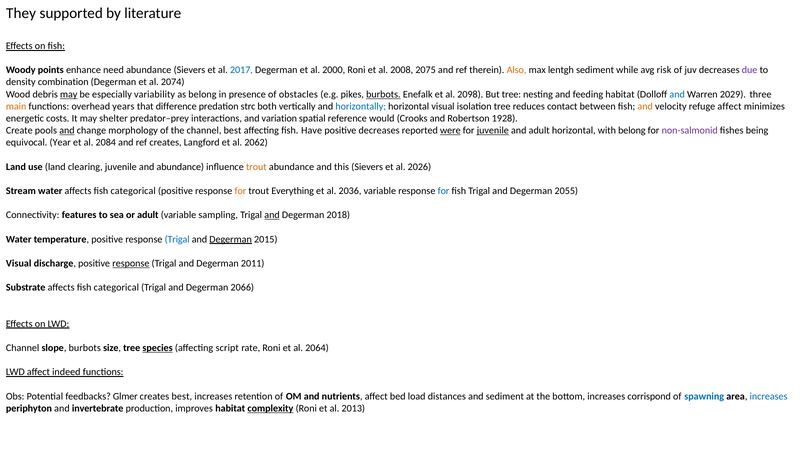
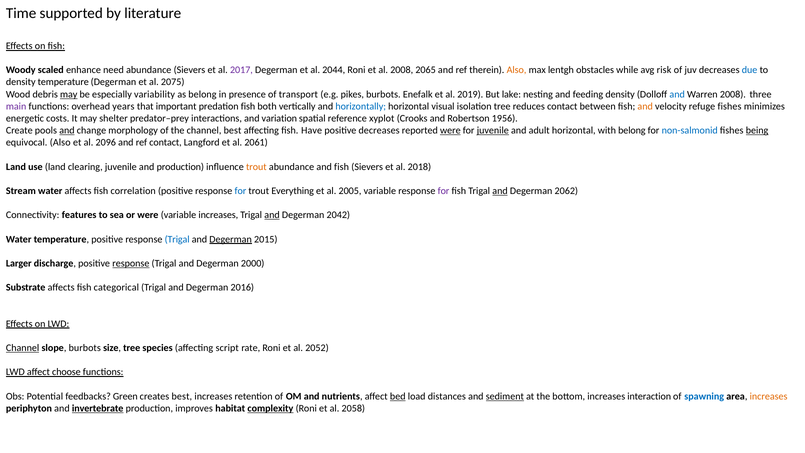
They: They -> Time (21, 13)
points: points -> scaled (51, 70)
2017 colour: blue -> purple (241, 70)
2000: 2000 -> 2044 (334, 70)
2075: 2075 -> 2065 (426, 70)
lentgh sediment: sediment -> obstacles (595, 70)
due colour: purple -> blue (750, 70)
density combination: combination -> temperature (63, 82)
2074: 2074 -> 2075 (173, 82)
obstacles: obstacles -> transport (298, 94)
burbots underline: present -> none (383, 94)
2098: 2098 -> 2019 (470, 94)
But tree: tree -> lake (511, 94)
feeding habitat: habitat -> density (620, 94)
Warren 2029: 2029 -> 2008 (733, 94)
main colour: orange -> purple (16, 106)
difference: difference -> important (176, 106)
predation strc: strc -> fish (248, 106)
refuge affect: affect -> fishes (730, 106)
would: would -> xyplot (382, 118)
1928: 1928 -> 1956 (505, 118)
non-salmonid colour: purple -> blue (690, 130)
being underline: none -> present (757, 130)
equivocal Year: Year -> Also (60, 143)
2084: 2084 -> 2096 (106, 143)
ref creates: creates -> contact (166, 143)
2062: 2062 -> 2061 (256, 143)
and abundance: abundance -> production (180, 167)
and this: this -> fish (342, 167)
2026: 2026 -> 2018 (419, 167)
categorical: categorical -> correlation (133, 191)
for colour: orange -> blue (240, 191)
2036: 2036 -> 2005 (350, 191)
for colour: blue -> purple (443, 191)
and underline: none -> present (500, 191)
2055: 2055 -> 2062 (566, 191)
or adult: adult -> were (148, 215)
variable sampling: sampling -> increases (218, 215)
2018: 2018 -> 2042 (338, 215)
Visual: Visual -> Larger (19, 263)
2011: 2011 -> 2000 (253, 263)
2066: 2066 -> 2016 (242, 287)
Channel underline: none -> present (23, 348)
species underline: present -> none (158, 348)
2064: 2064 -> 2052 (317, 348)
indeed: indeed -> choose (66, 372)
Glmer: Glmer -> Green (125, 396)
bed underline: none -> present (398, 396)
sediment underline: none -> present (505, 396)
corrispond: corrispond -> interaction (649, 396)
increases colour: blue -> orange (769, 396)
invertebrate underline: none -> present (98, 408)
2013: 2013 -> 2058 (353, 408)
